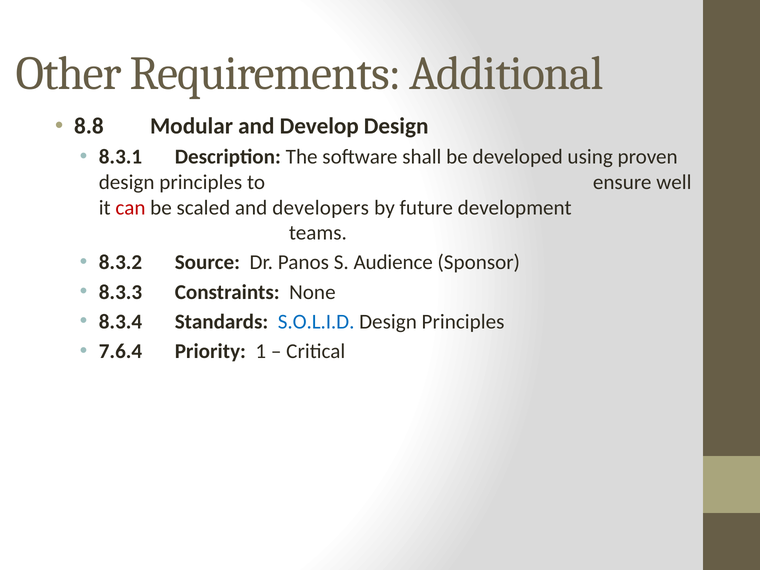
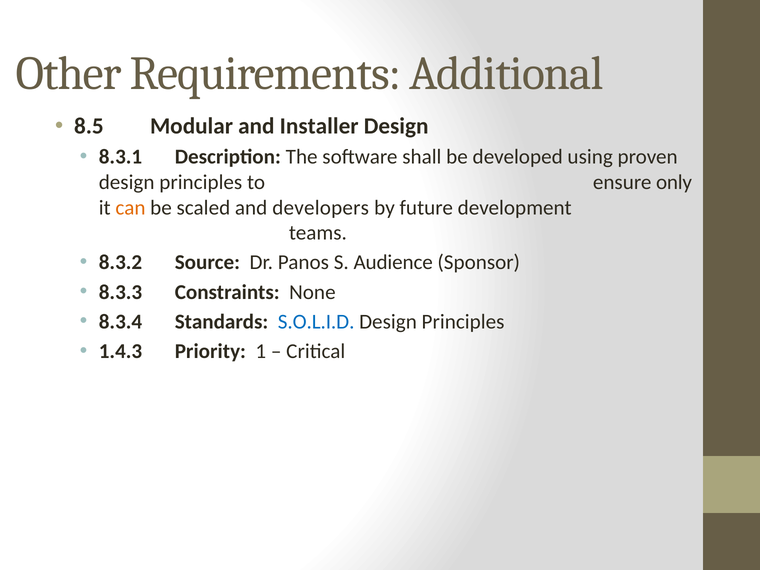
8.8: 8.8 -> 8.5 (89, 126)
Develop: Develop -> Installer (319, 126)
well: well -> only (674, 182)
can colour: red -> orange (130, 208)
7.6.4: 7.6.4 -> 1.4.3 (120, 351)
